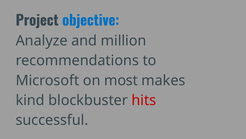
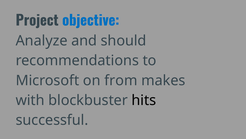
million: million -> should (124, 40)
most: most -> from (121, 80)
kind: kind -> with (30, 100)
hits colour: red -> black (144, 100)
